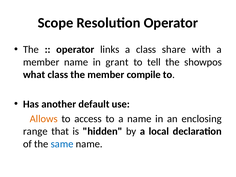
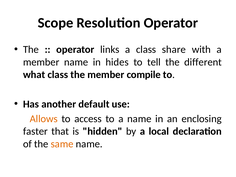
grant: grant -> hides (117, 62)
showpos: showpos -> different (203, 62)
range: range -> faster (35, 131)
same colour: blue -> orange (62, 144)
